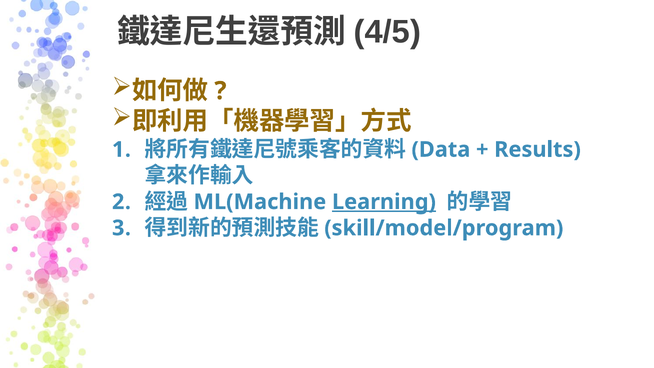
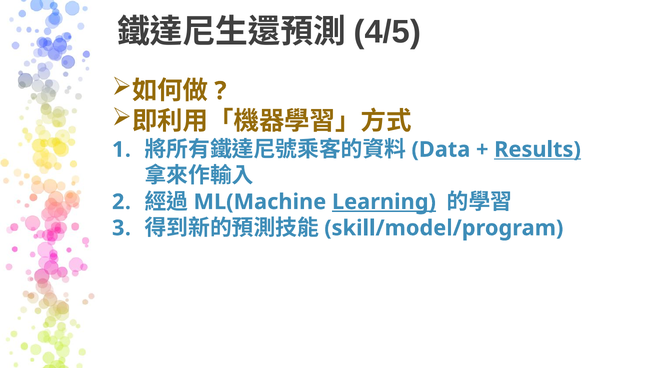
Results underline: none -> present (537, 150)
